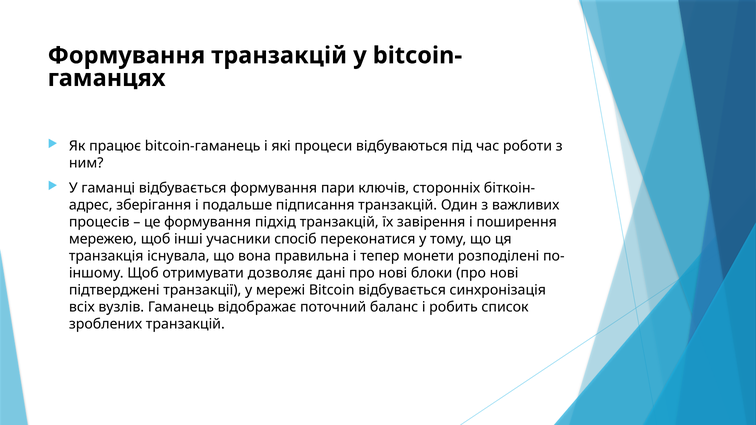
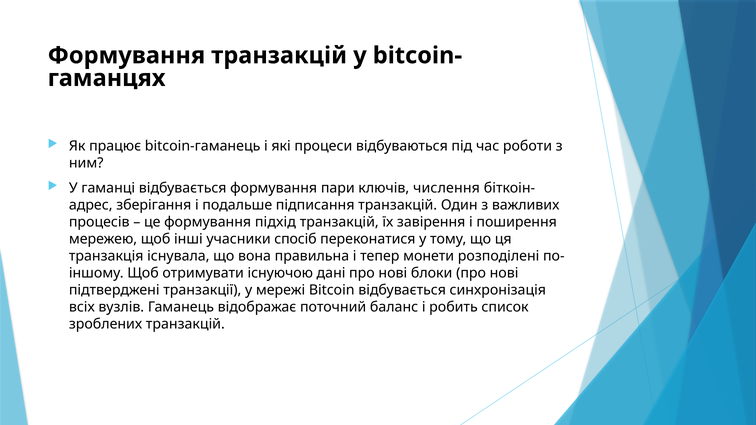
сторонніх: сторонніх -> числення (446, 188)
дозволяє: дозволяє -> існуючою (280, 273)
